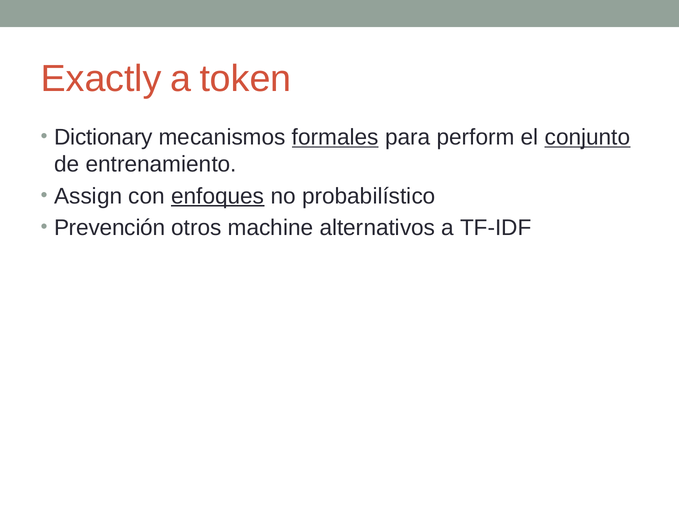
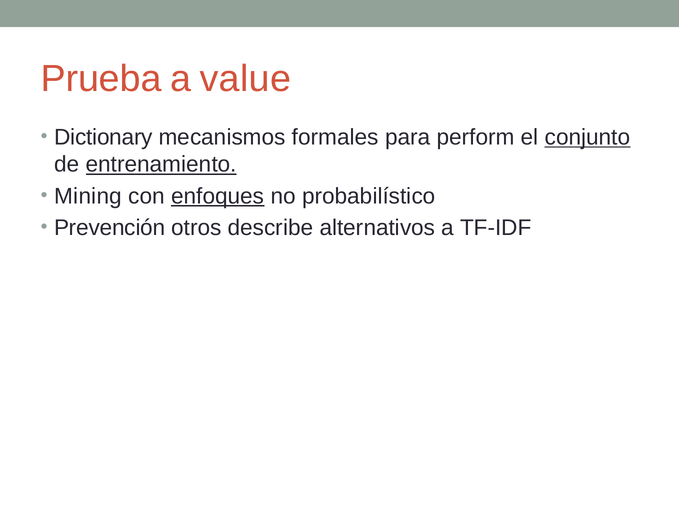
Exactly: Exactly -> Prueba (101, 79)
token: token -> value (245, 79)
formales underline: present -> none (335, 137)
entrenamiento underline: none -> present (161, 165)
Assign: Assign -> Mining (88, 196)
machine: machine -> describe (270, 228)
